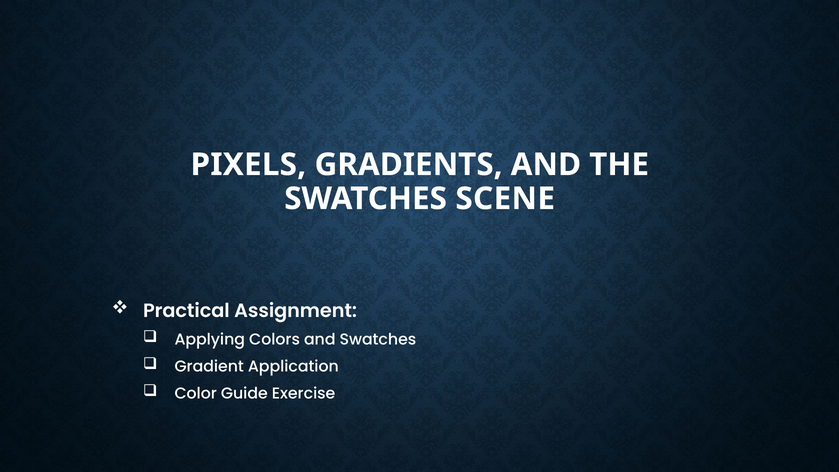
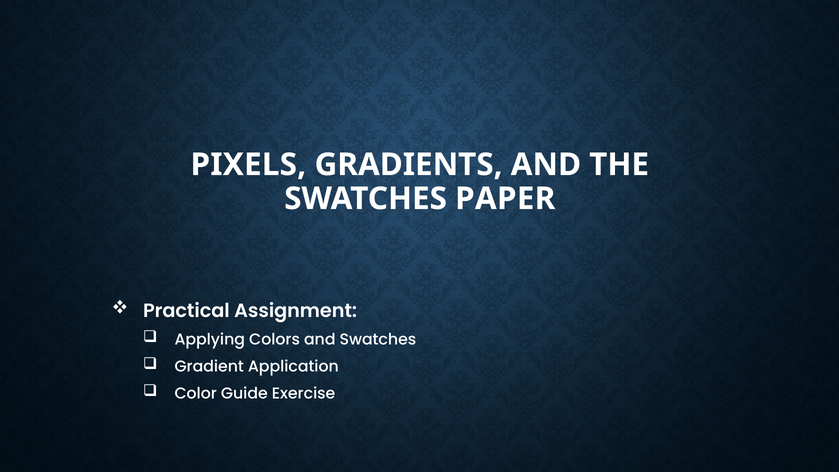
SCENE: SCENE -> PAPER (505, 199)
